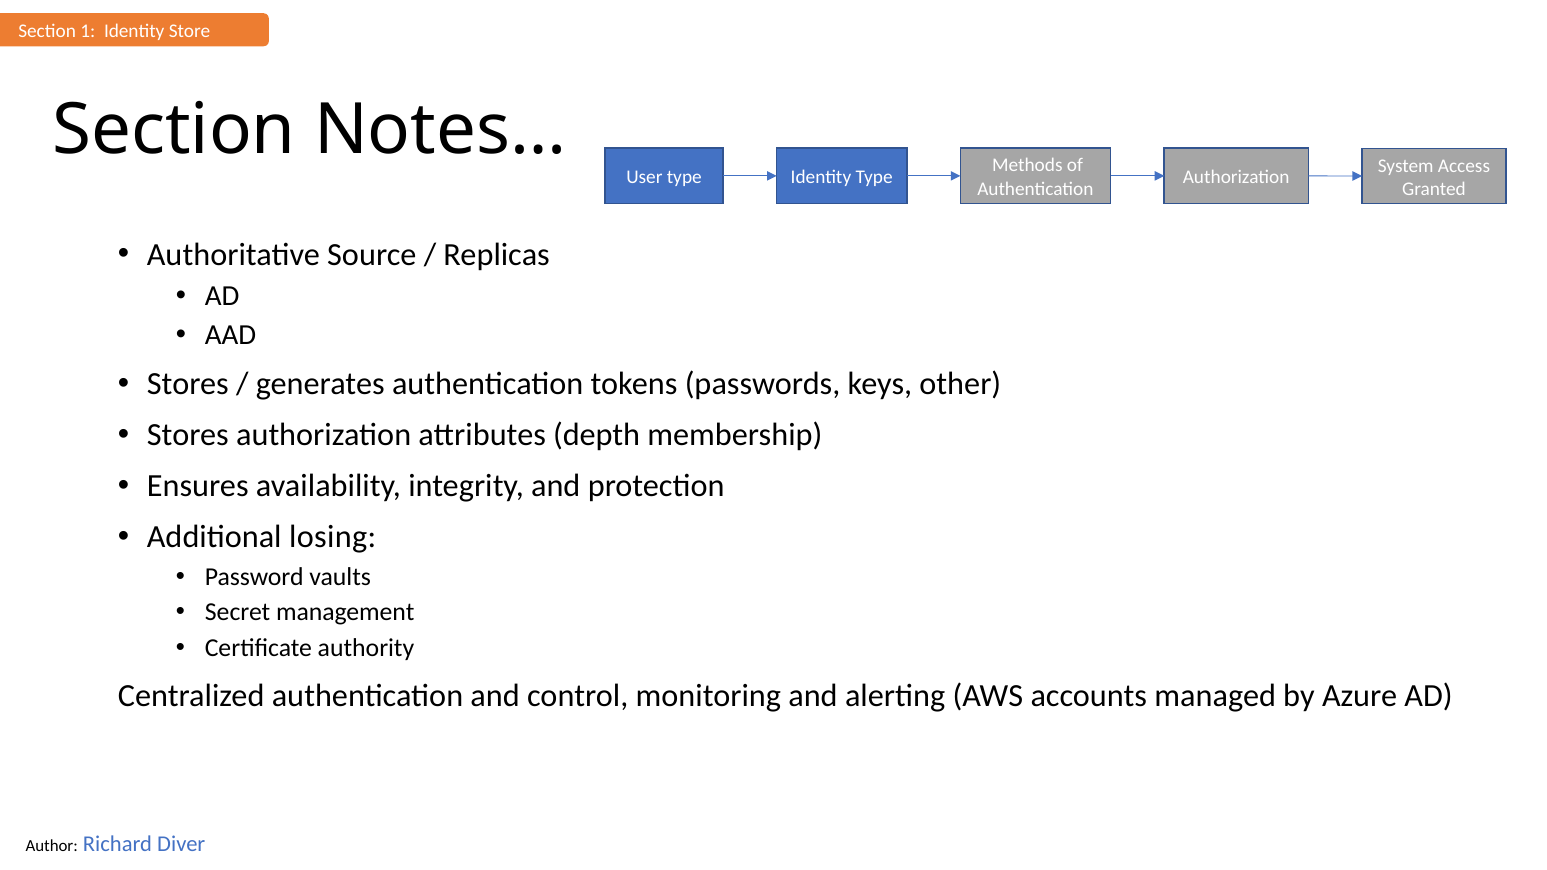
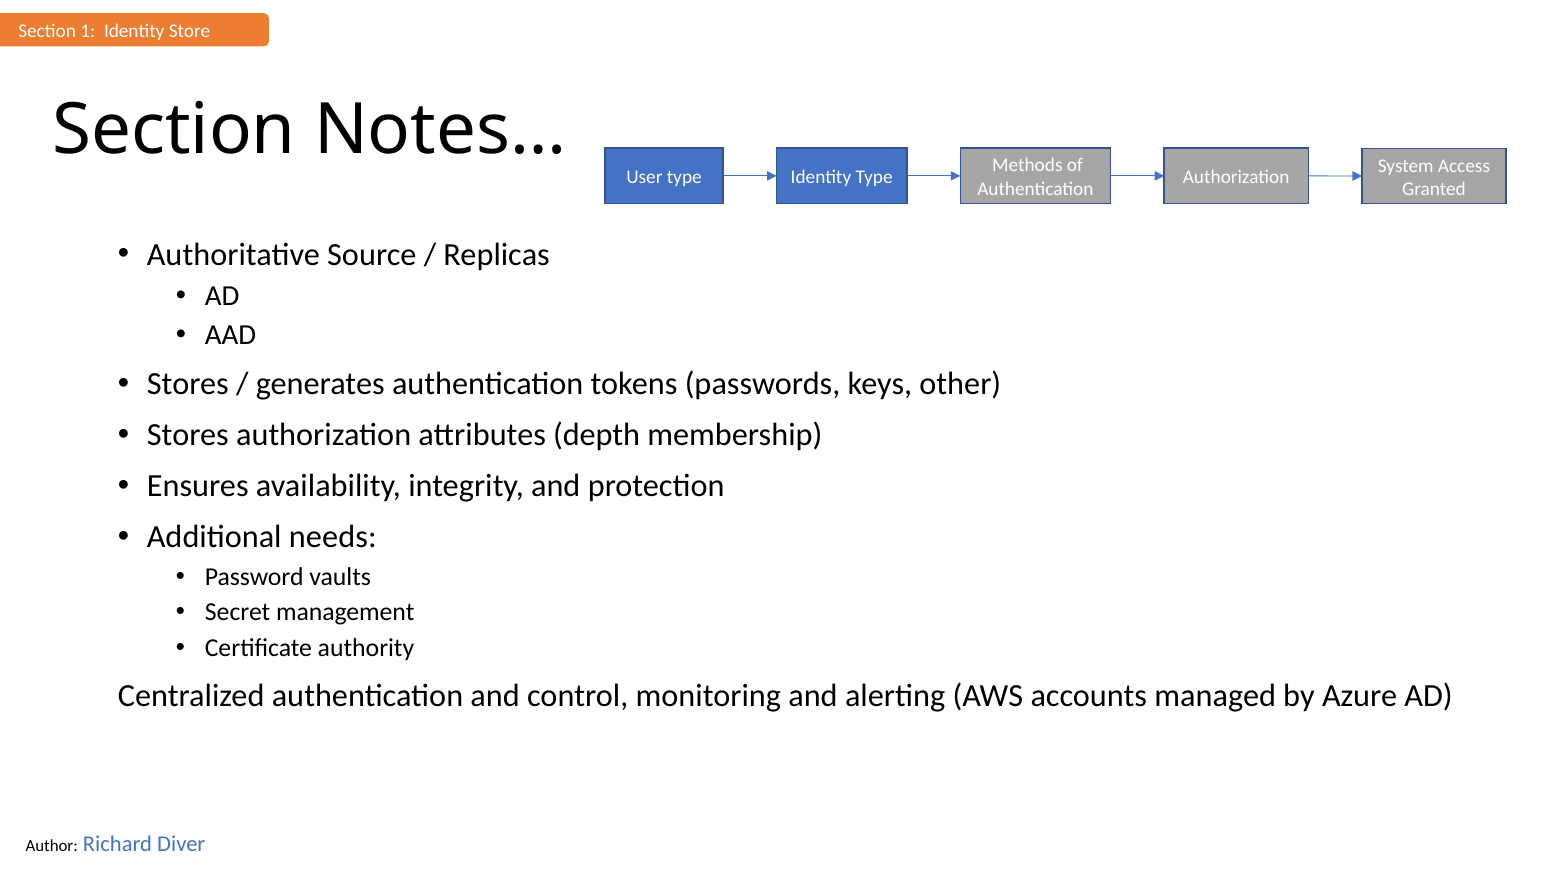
losing: losing -> needs (333, 537)
